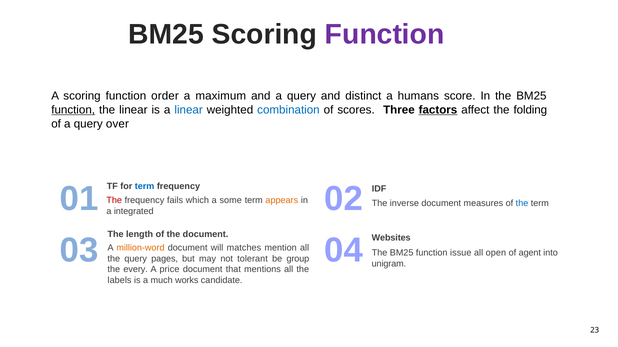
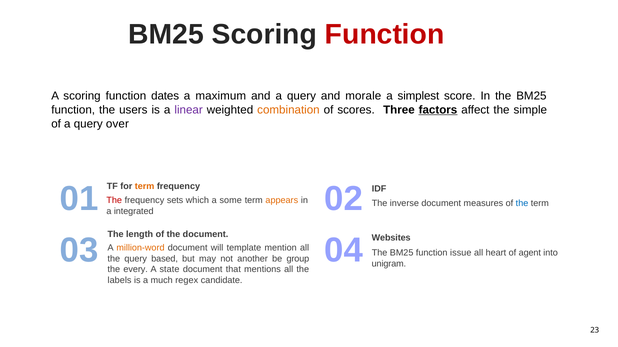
Function colour: purple -> red (385, 34)
order: order -> dates (165, 96)
distinct: distinct -> morale (363, 96)
humans: humans -> simplest (418, 96)
function underline: present -> none (73, 110)
the linear: linear -> users (133, 110)
linear colour: blue -> purple (189, 110)
combination colour: blue -> orange (288, 110)
folding: folding -> simple (530, 110)
term colour: blue -> orange (145, 186)
fails: fails -> sets (175, 201)
matches: matches -> template (244, 248)
open: open -> heart (496, 253)
pages: pages -> based (165, 259)
tolerant: tolerant -> another (253, 259)
price: price -> state (169, 270)
works: works -> regex (187, 281)
